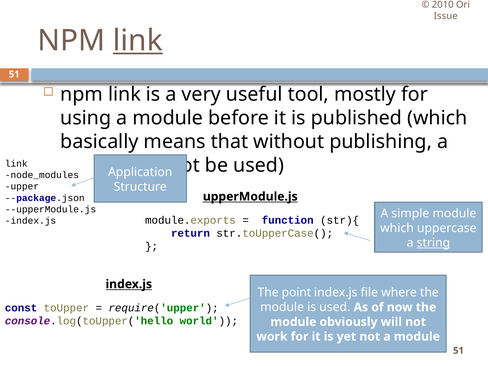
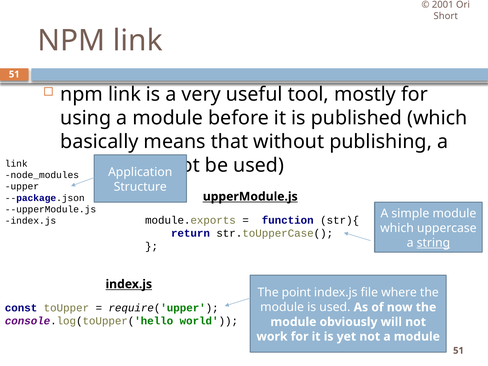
2010: 2010 -> 2001 (443, 5)
Issue: Issue -> Short (446, 16)
link underline: present -> none (138, 41)
